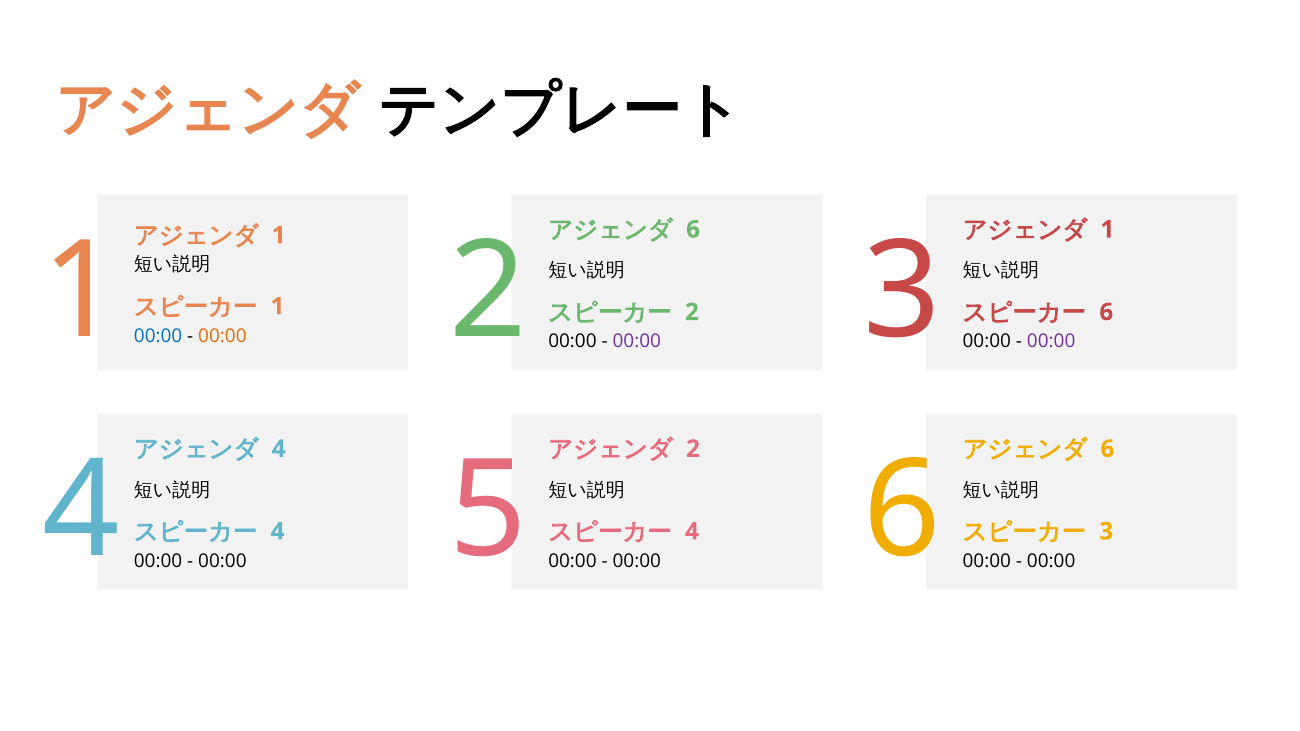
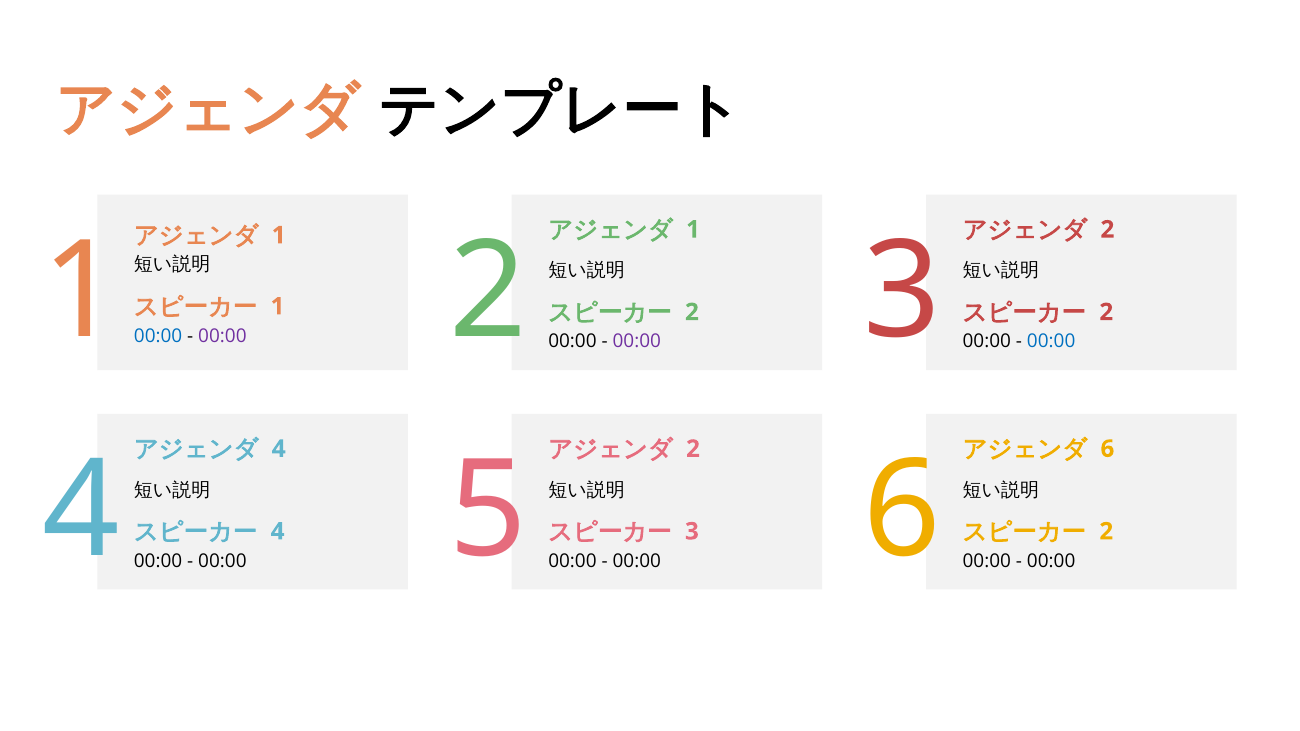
6: 6 -> 1 (693, 230)
1: 1 -> 2 (1107, 230)
6: 6 -> 2 (1106, 312)
00:00 colour: orange -> purple (222, 336)
00:00 colour: purple -> blue (1051, 342)
4: 4 -> 3 (692, 532)
3: 3 -> 2 (1106, 532)
